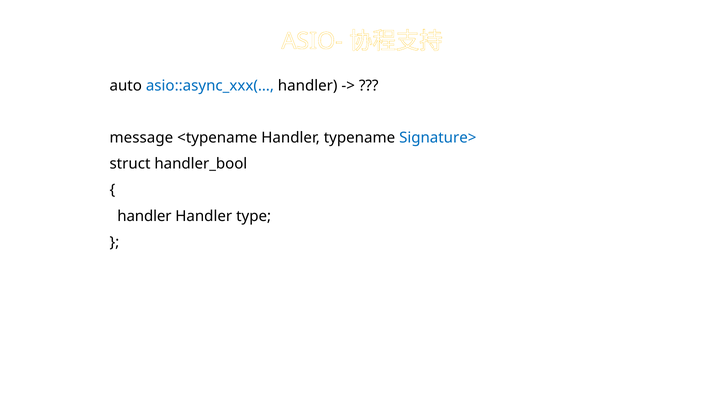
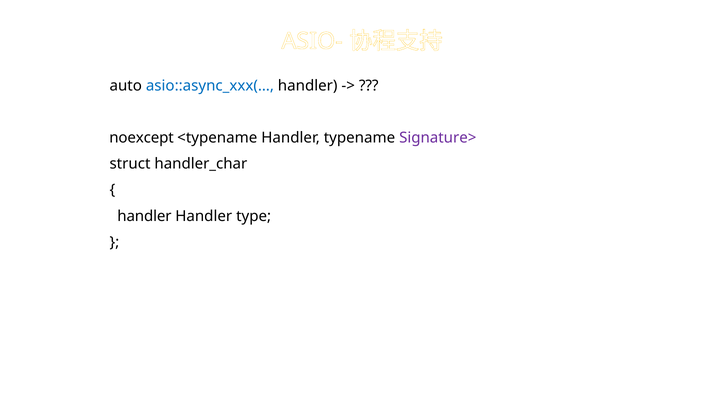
message: message -> noexcept (142, 138)
Signature> colour: blue -> purple (438, 138)
handler_bool: handler_bool -> handler_char (201, 164)
